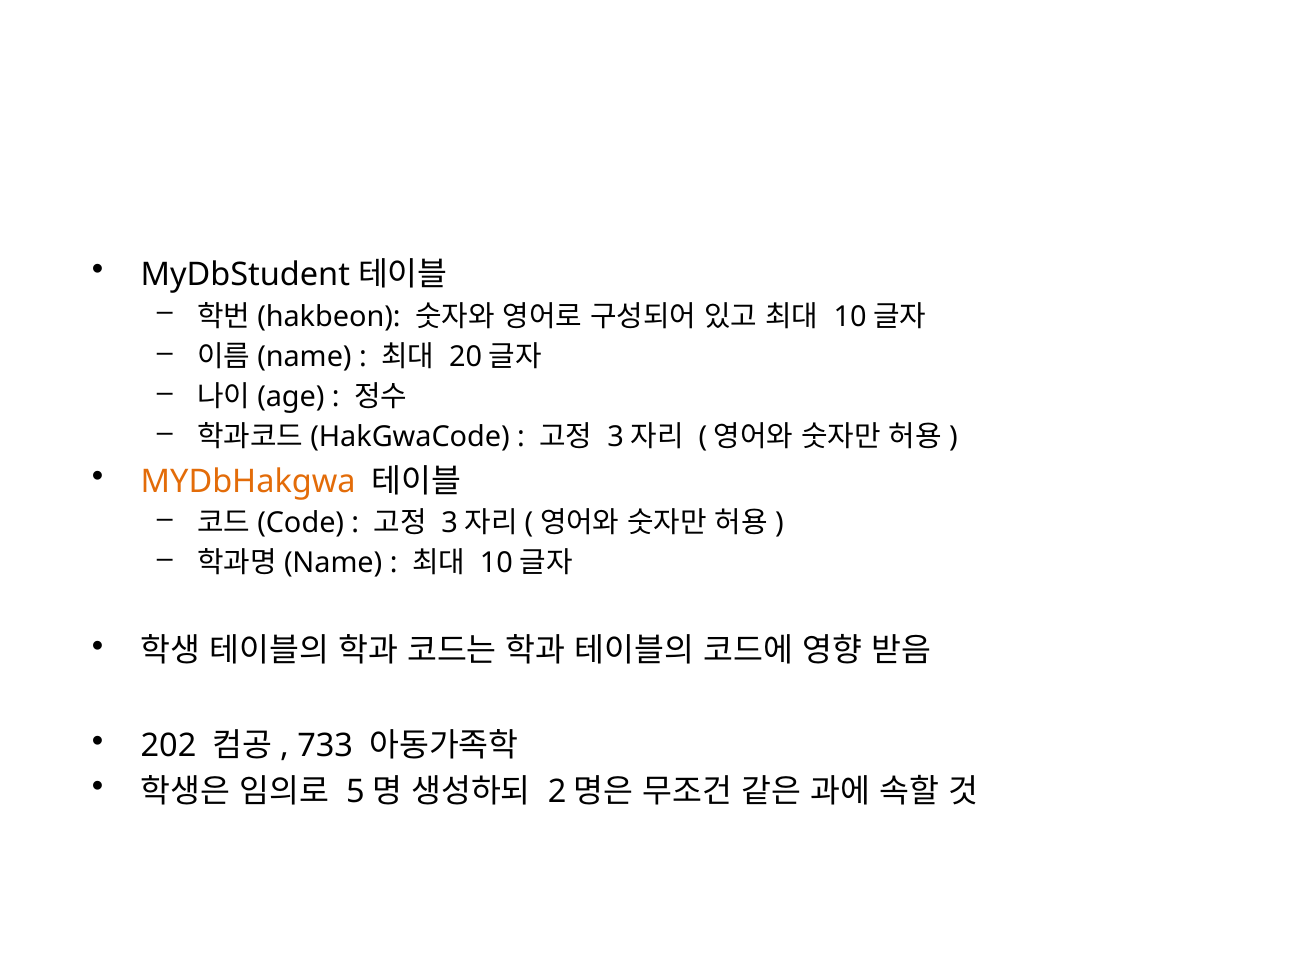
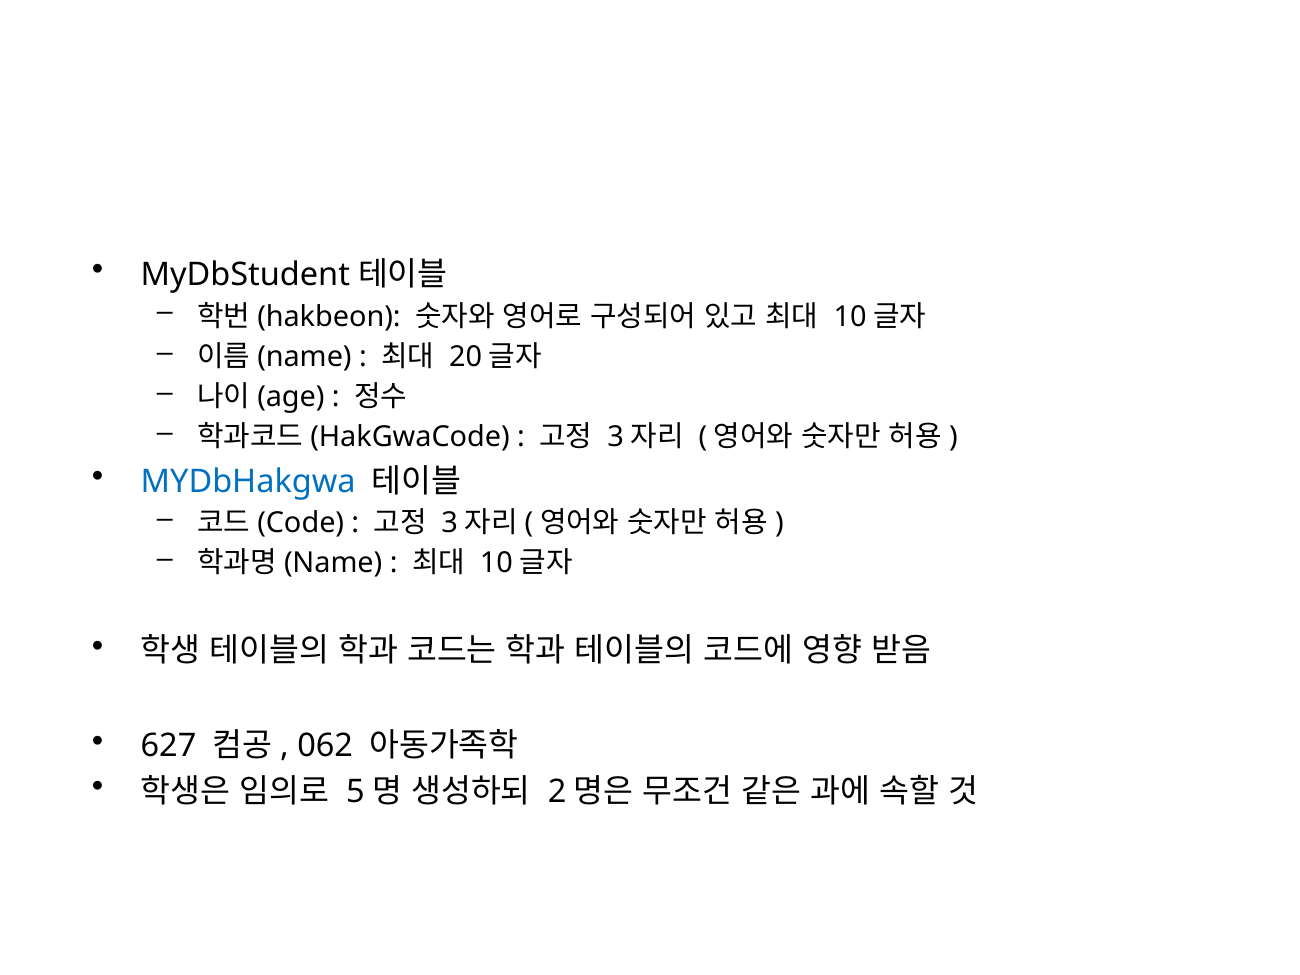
MYDbHakgwa colour: orange -> blue (248, 481)
202: 202 -> 627 (169, 746)
733: 733 -> 062 (325, 746)
